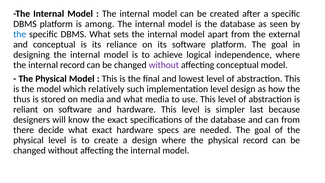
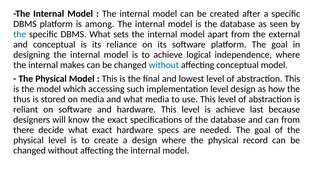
internal record: record -> makes (72, 65)
without colour: purple -> blue (164, 65)
relatively: relatively -> accessing (106, 89)
is simpler: simpler -> achieve (230, 109)
